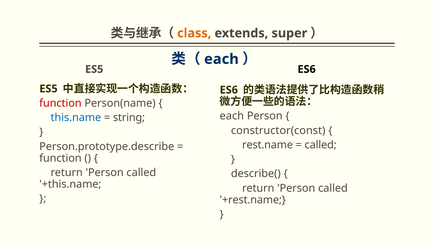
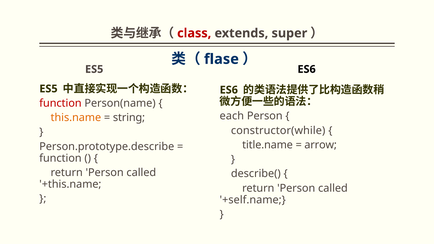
class colour: orange -> red (194, 33)
each: each -> flase (221, 59)
this.name colour: blue -> orange (76, 118)
constructor(const: constructor(const -> constructor(while (278, 131)
rest.name: rest.name -> title.name (268, 145)
called: called -> arrow (321, 145)
+rest.name: +rest.name -> +self.name (253, 200)
